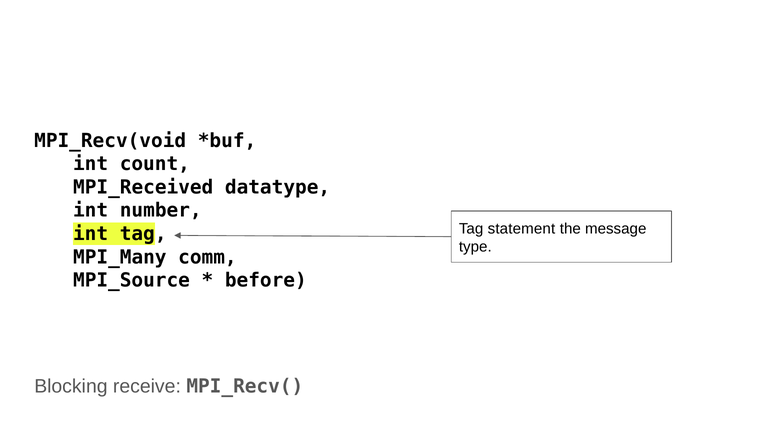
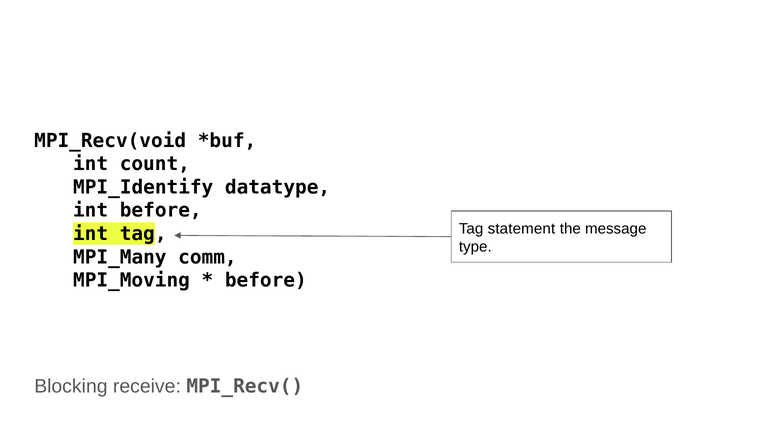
MPI_Received: MPI_Received -> MPI_Identify (143, 187)
int number: number -> before (161, 211)
MPI_Source: MPI_Source -> MPI_Moving (131, 281)
